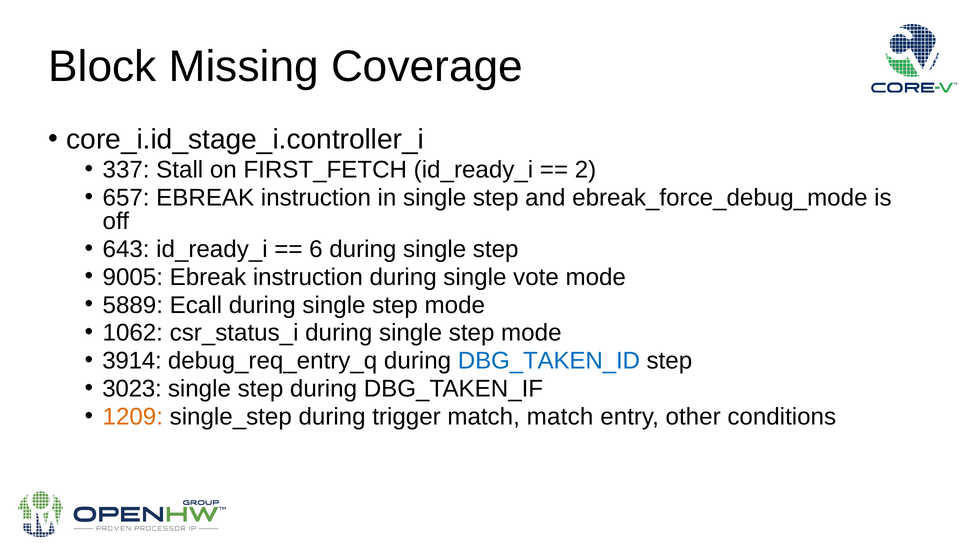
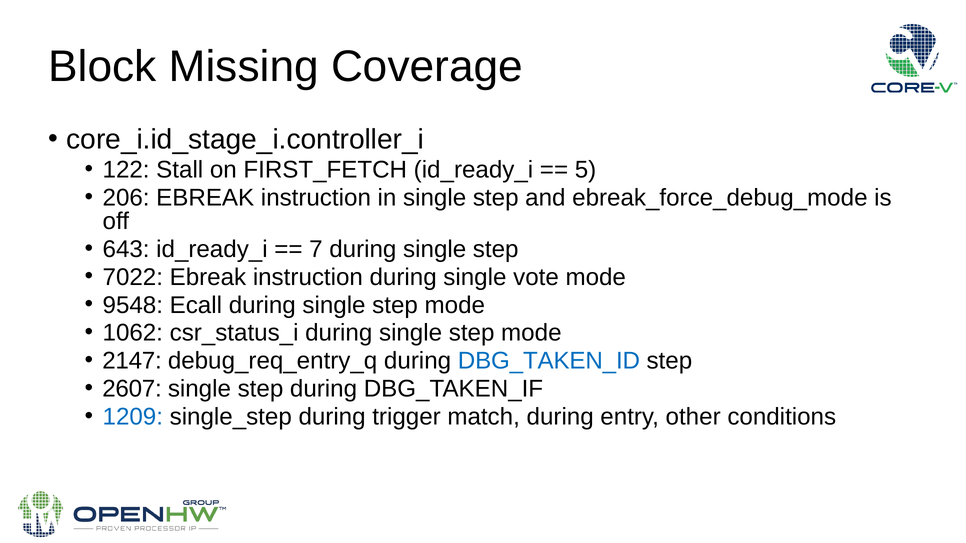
337: 337 -> 122 (126, 170)
2: 2 -> 5 (586, 170)
657: 657 -> 206 (126, 198)
6: 6 -> 7 (316, 249)
9005: 9005 -> 7022 (133, 277)
5889: 5889 -> 9548 (133, 305)
3914: 3914 -> 2147 (132, 361)
3023: 3023 -> 2607 (132, 389)
1209 colour: orange -> blue (133, 417)
match match: match -> during (560, 417)
